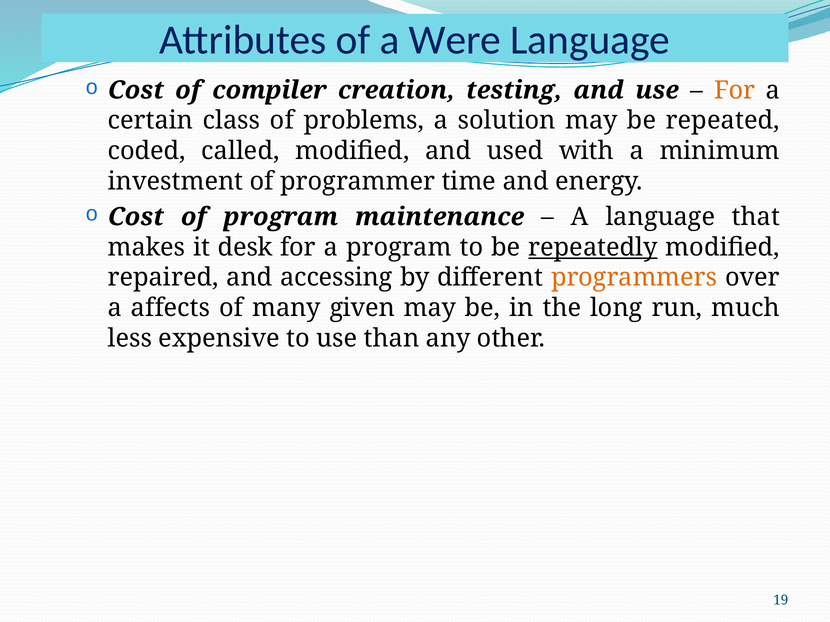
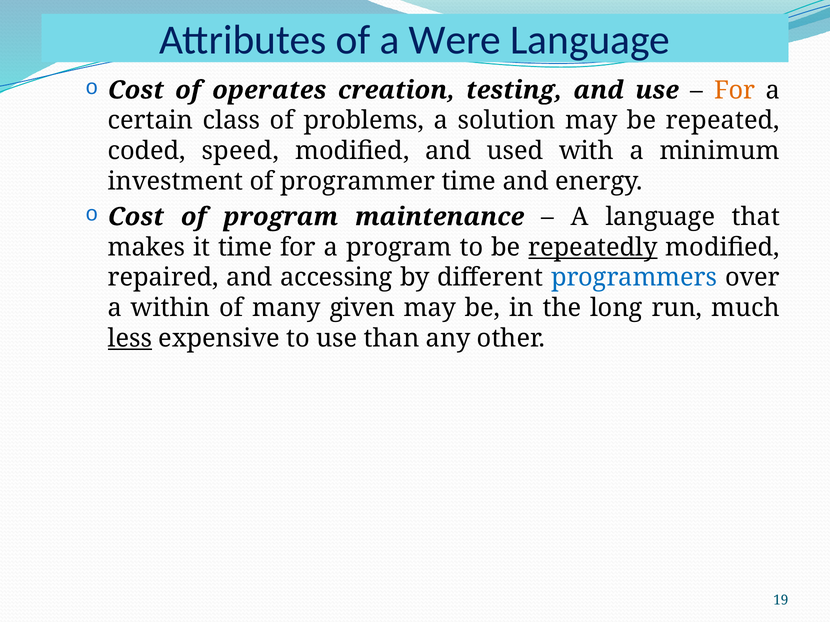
compiler: compiler -> operates (269, 90)
called: called -> speed (240, 151)
it desk: desk -> time (245, 247)
programmers colour: orange -> blue (634, 278)
affects: affects -> within (171, 308)
less underline: none -> present (130, 339)
